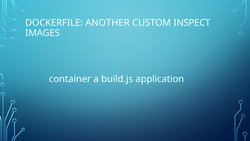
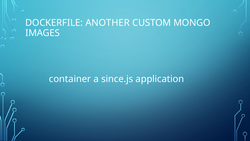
INSPECT: INSPECT -> MONGO (192, 23)
build.js: build.js -> since.js (117, 79)
